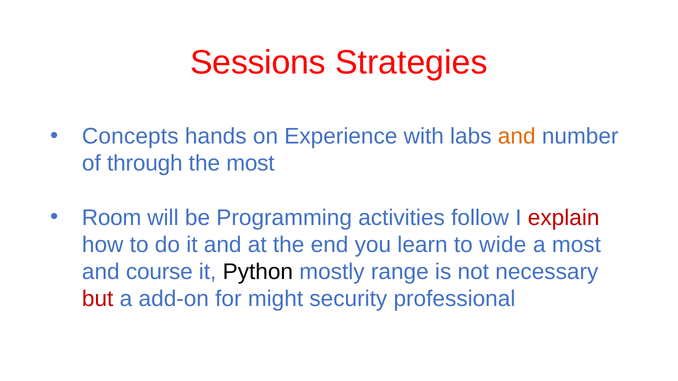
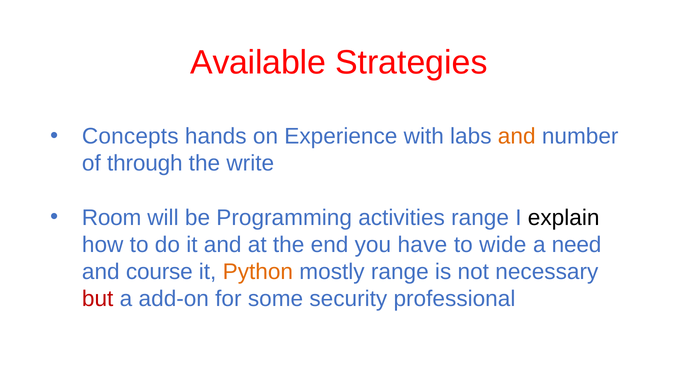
Sessions: Sessions -> Available (258, 63)
the most: most -> write (250, 164)
activities follow: follow -> range (480, 218)
explain colour: red -> black (564, 218)
learn: learn -> have (422, 245)
a most: most -> need (577, 245)
Python colour: black -> orange (258, 272)
might: might -> some (276, 299)
